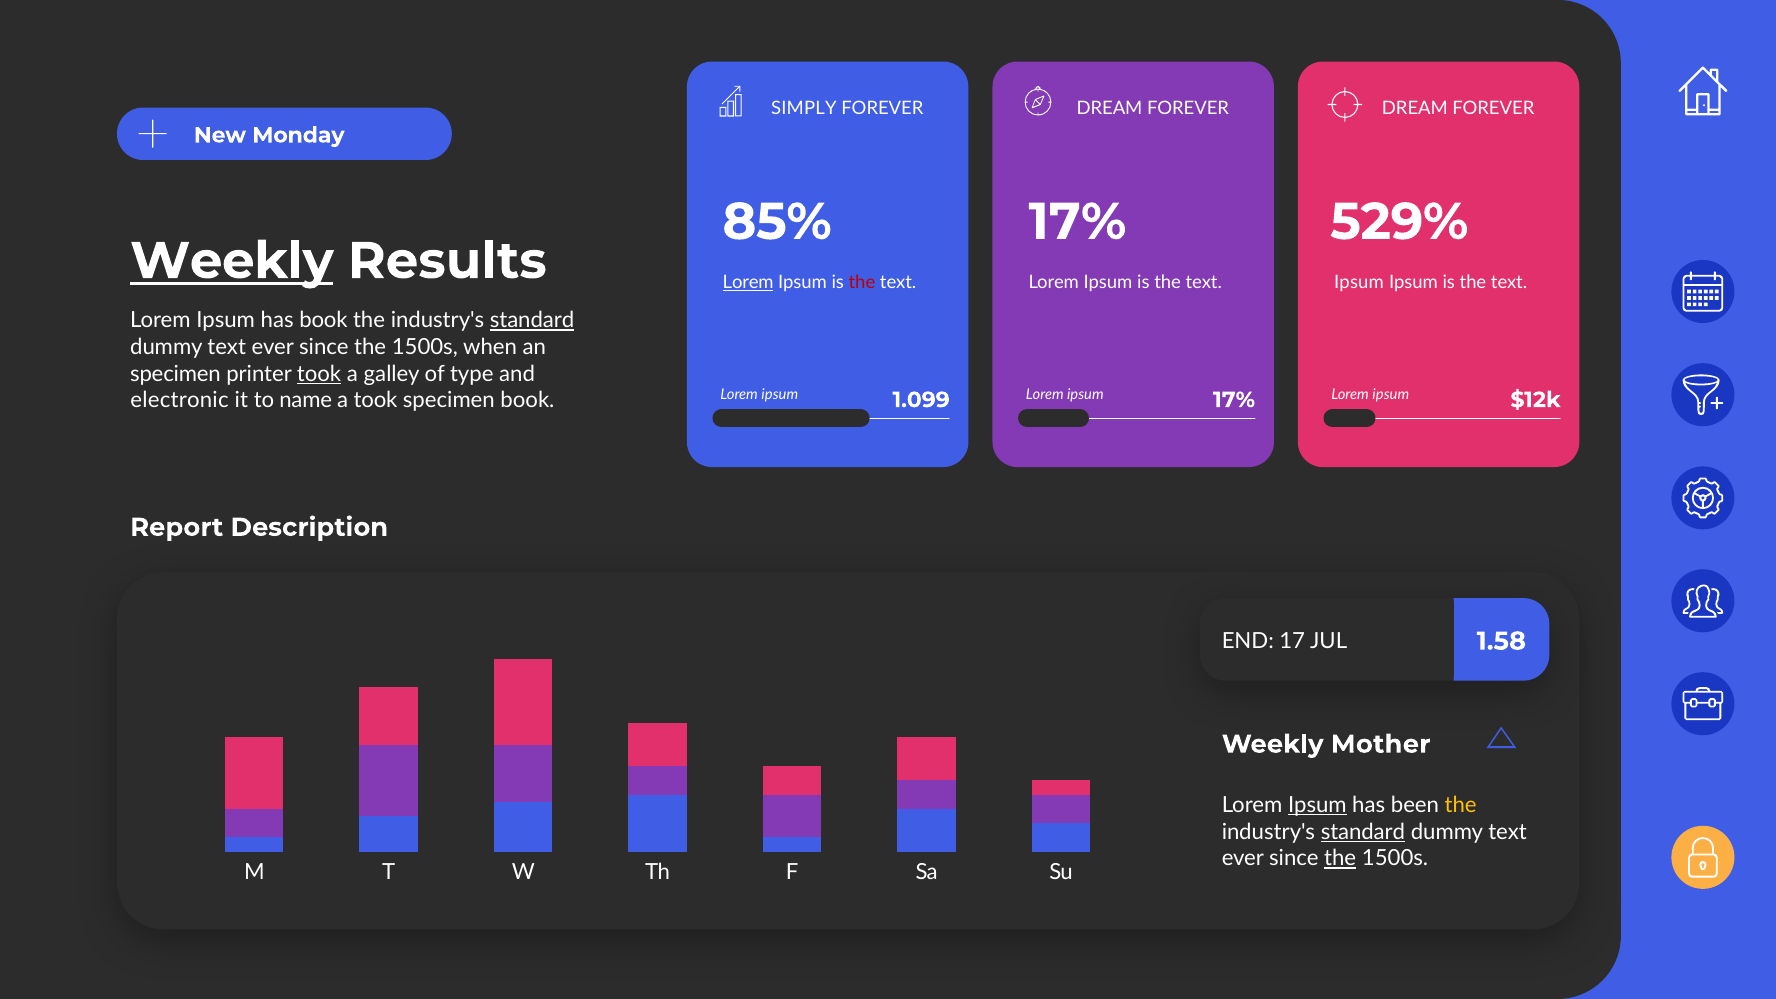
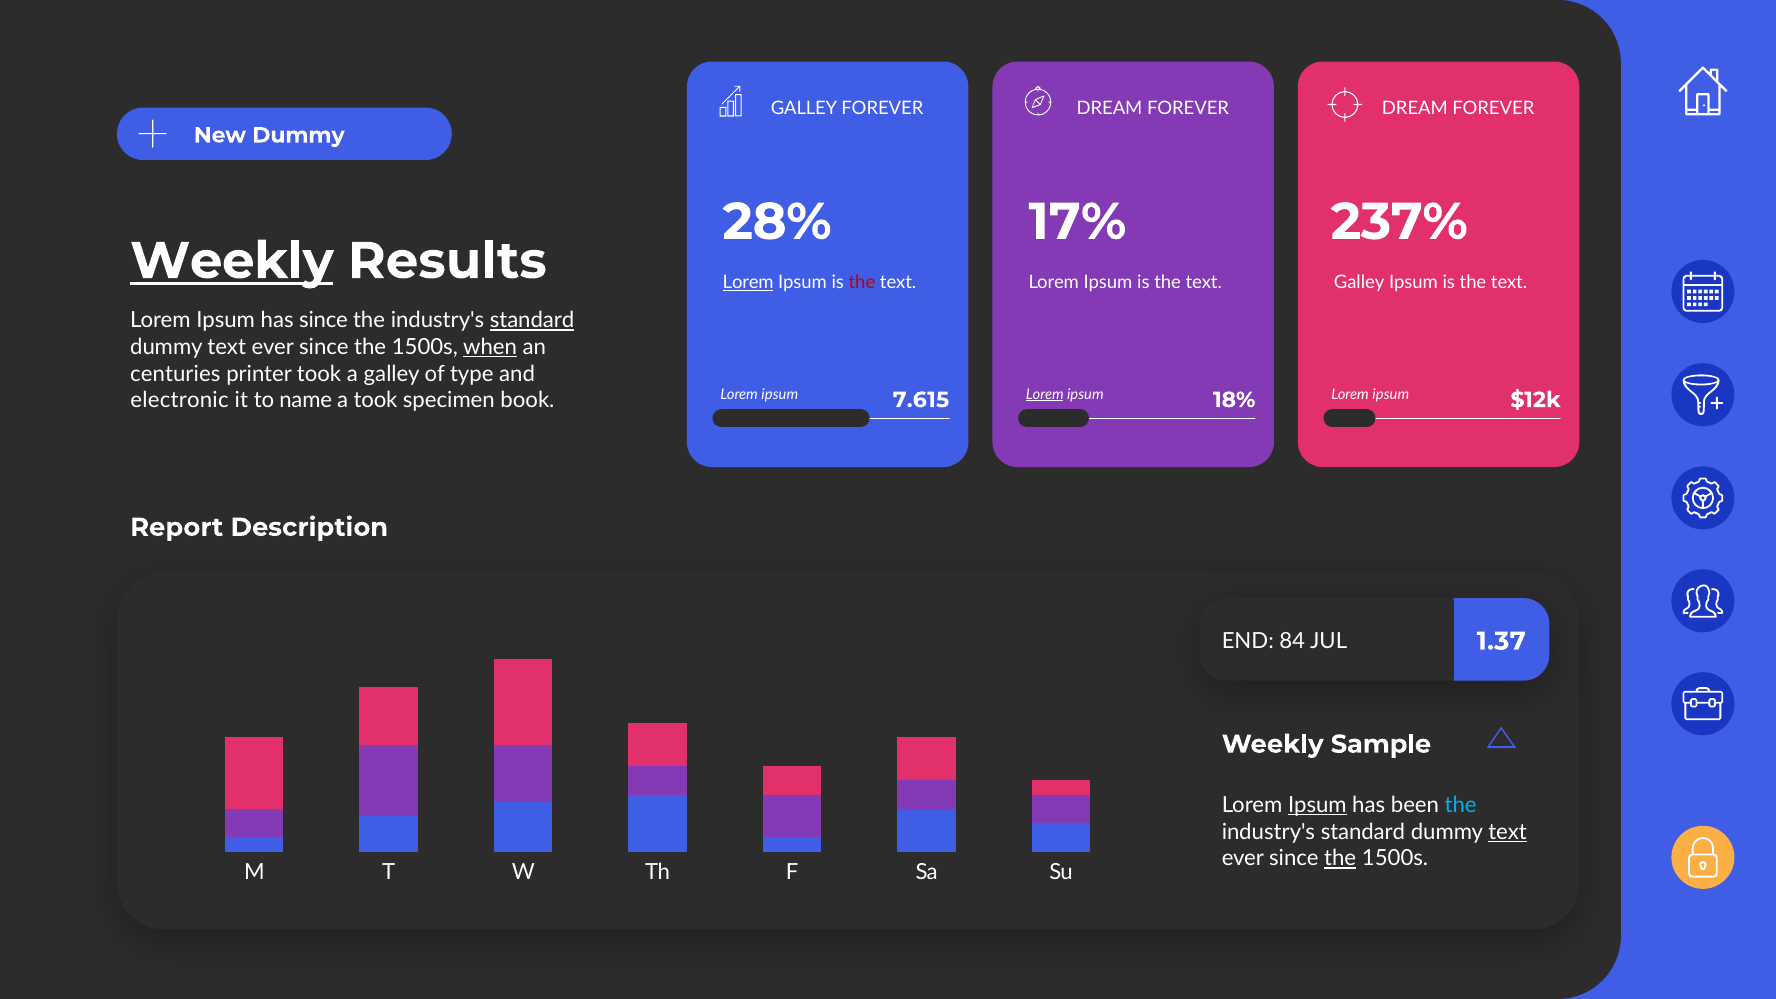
SIMPLY: SIMPLY -> GALLEY (804, 108)
New Monday: Monday -> Dummy (298, 135)
85%: 85% -> 28% (777, 222)
529%: 529% -> 237% (1399, 222)
Ipsum: Ipsum -> Galley (1359, 282)
has book: book -> since (323, 321)
when underline: none -> present (490, 347)
specimen: specimen -> centuries (175, 374)
took underline: present -> none (319, 374)
1.099: 1.099 -> 7.615 (921, 400)
Lorem underline: none -> present (1045, 395)
ipsum 17%: 17% -> 18% (1234, 400)
17: 17 -> 84 (1292, 641)
1.58: 1.58 -> 1.37 (1501, 641)
Mother: Mother -> Sample (1381, 744)
the colour: yellow -> light blue (1461, 805)
standard underline: present -> none (1363, 832)
text underline: none -> present (1508, 832)
